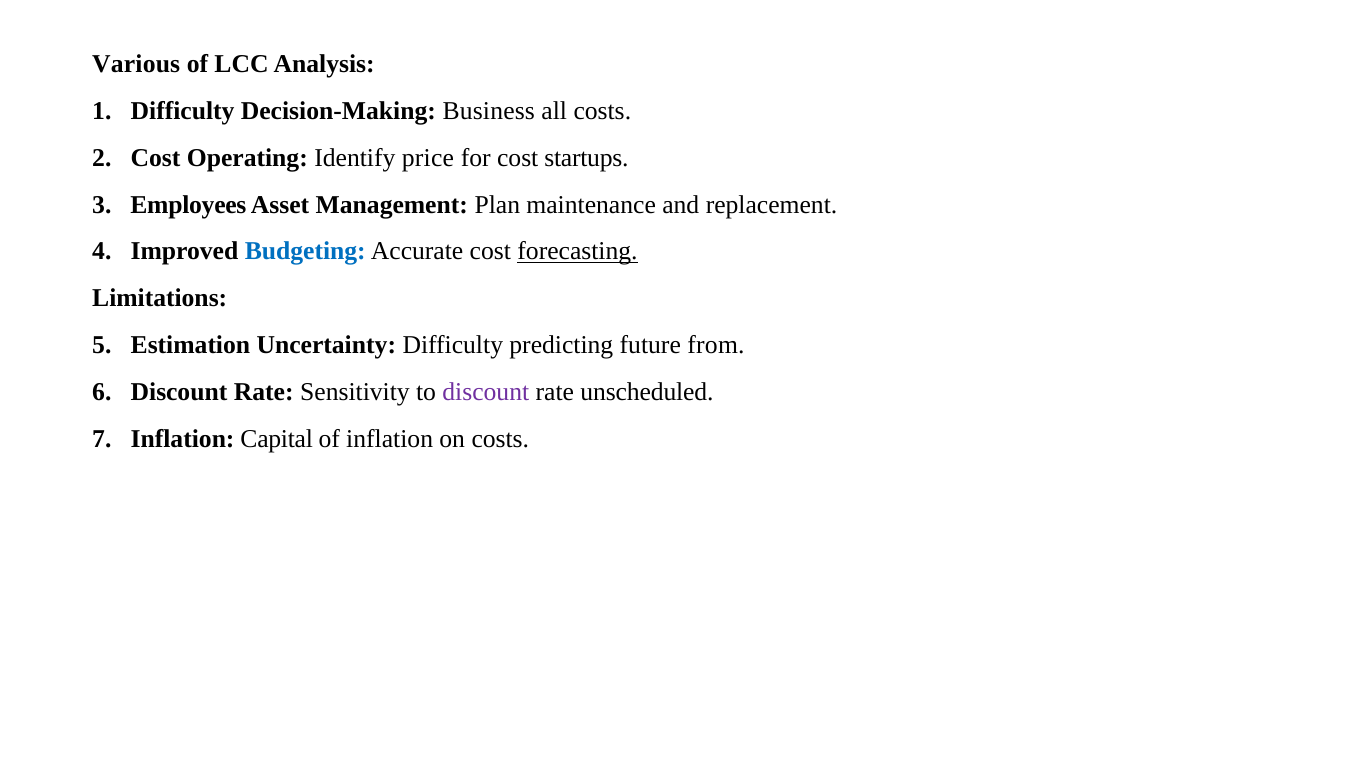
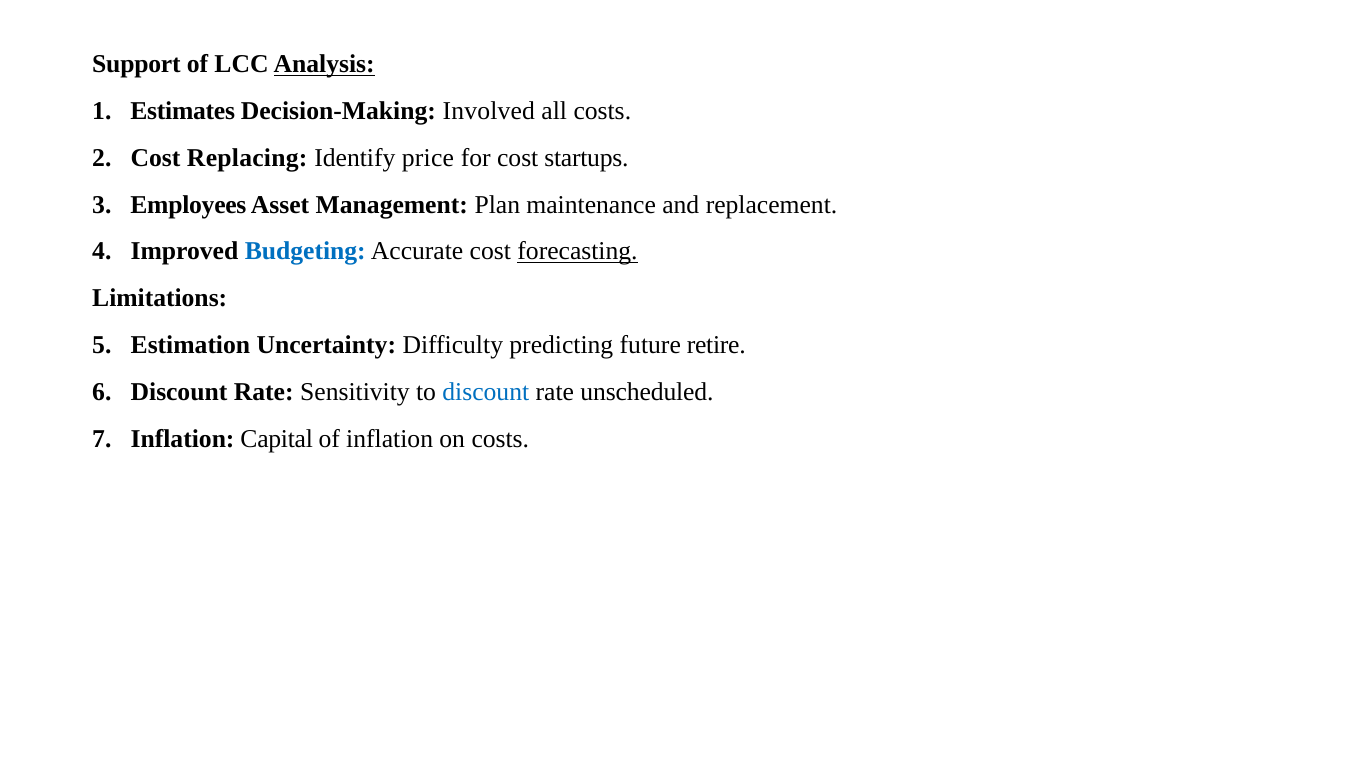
Various: Various -> Support (136, 64)
Analysis underline: none -> present (324, 64)
Difficulty: Difficulty -> Estimates (183, 111)
Business: Business -> Involved (489, 111)
Operating: Operating -> Replacing (247, 158)
from: from -> retire (716, 345)
discount colour: purple -> blue (486, 392)
